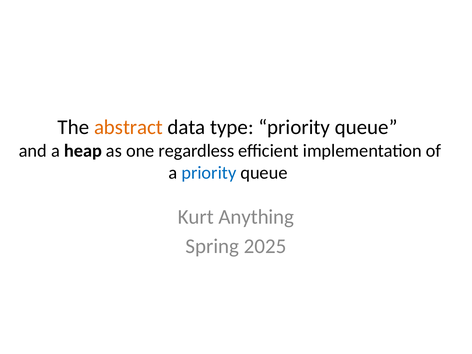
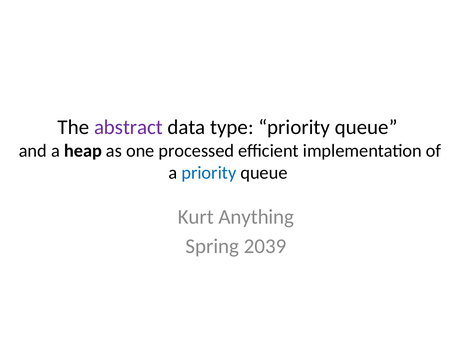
abstract colour: orange -> purple (128, 127)
regardless: regardless -> processed (196, 151)
2025: 2025 -> 2039 (265, 246)
